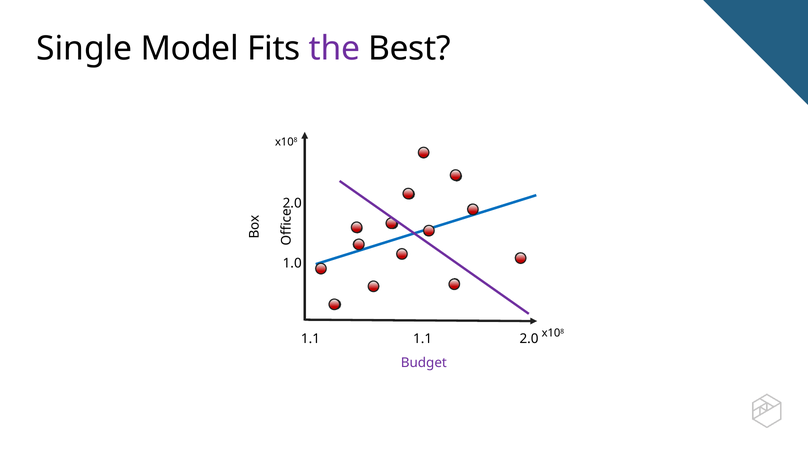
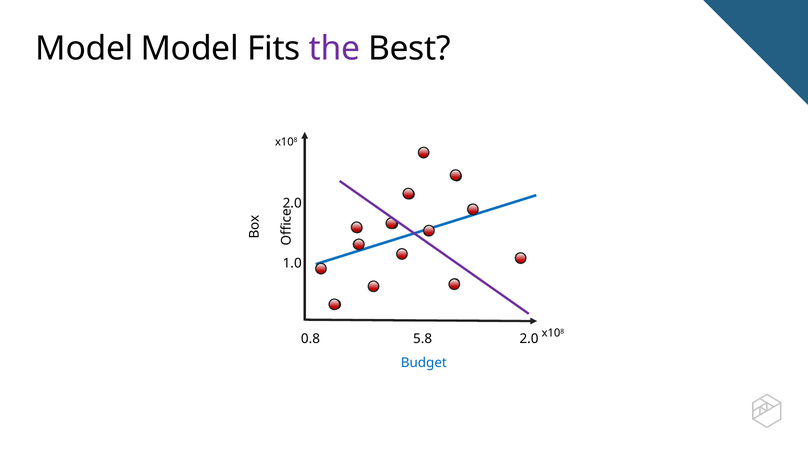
Single: Single -> Model (84, 49)
1.1: 1.1 -> 0.8 (310, 338)
1.1: 1.1 -> 5.8 (423, 338)
Budget colour: purple -> blue (424, 363)
